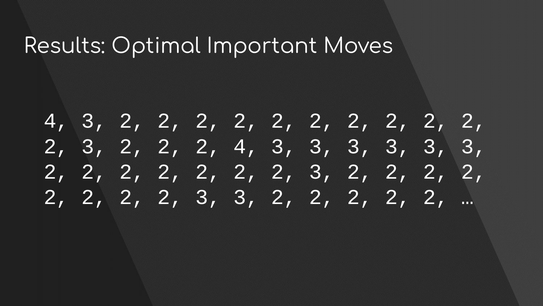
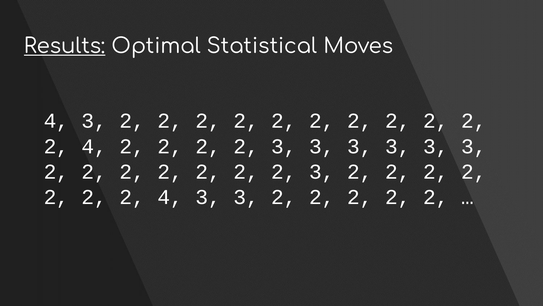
Results underline: none -> present (65, 46)
Important: Important -> Statistical (262, 46)
3: 3 -> 4 (94, 146)
4: 4 -> 2 (246, 146)
2: 2 -> 4 (170, 197)
